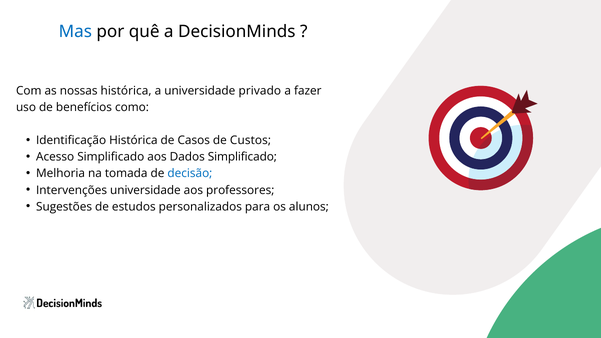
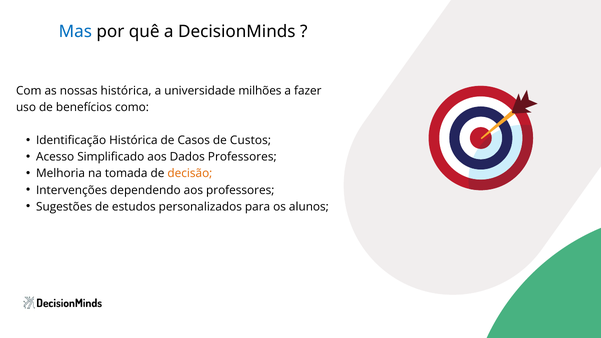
privado: privado -> milhões (260, 91)
Dados Simplificado: Simplificado -> Professores (242, 157)
decisão colour: blue -> orange (190, 174)
Intervenções universidade: universidade -> dependendo (145, 190)
